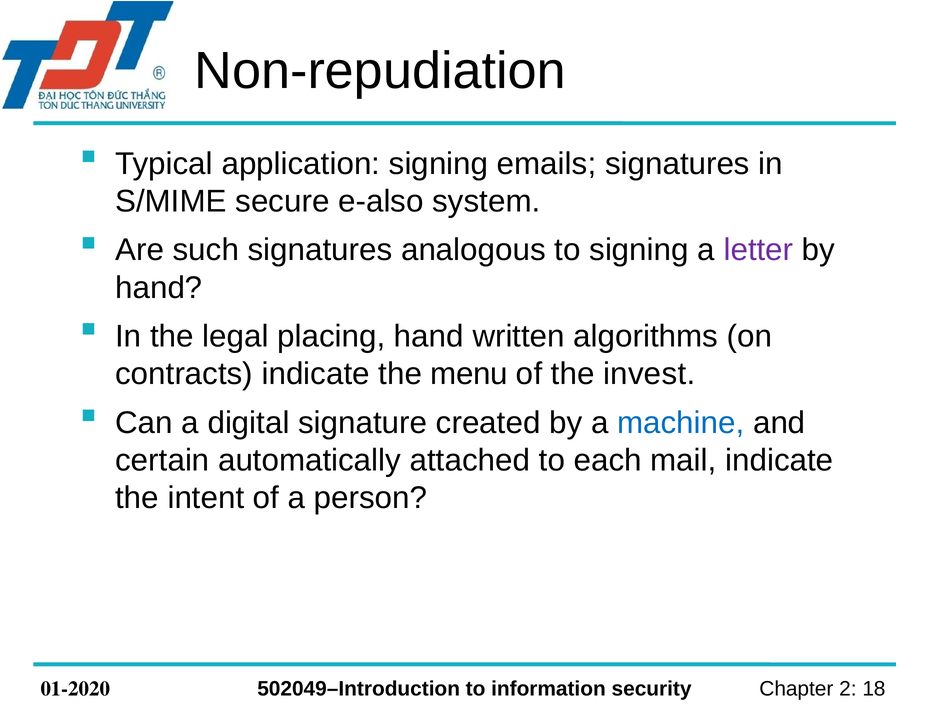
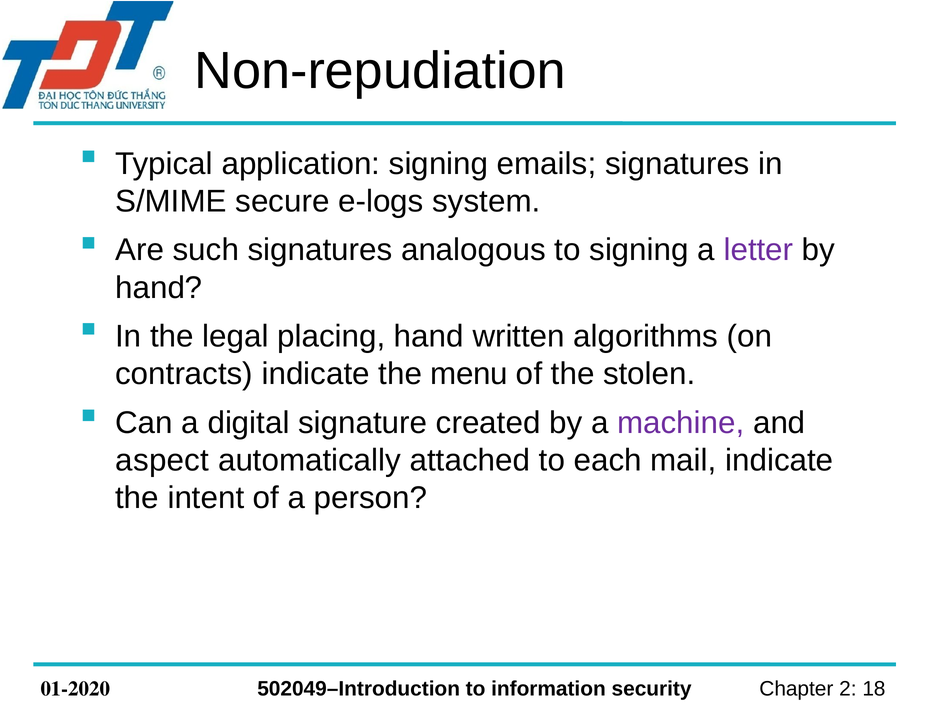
e-also: e-also -> e-logs (381, 201)
invest: invest -> stolen (649, 374)
machine colour: blue -> purple (681, 423)
certain: certain -> aspect (162, 460)
